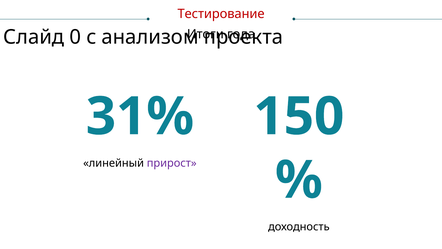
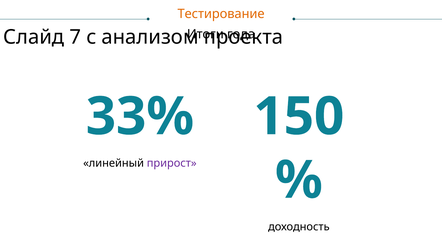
Тестирование colour: red -> orange (221, 14)
0: 0 -> 7 (75, 37)
31%: 31% -> 33% (140, 117)
